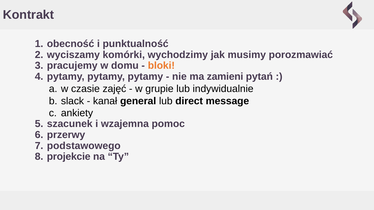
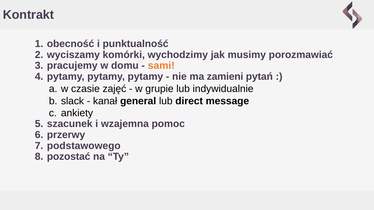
bloki: bloki -> sami (161, 66)
projekcie: projekcie -> pozostać (69, 157)
